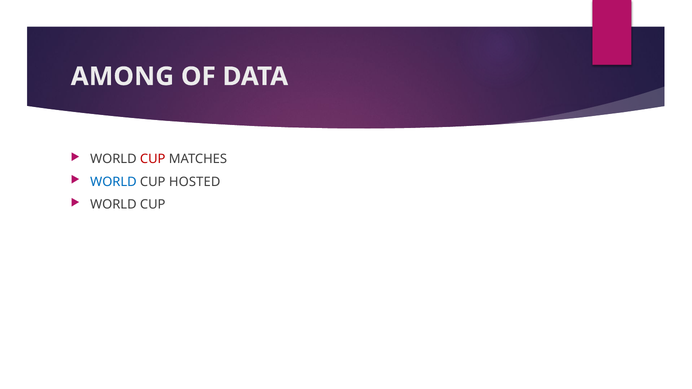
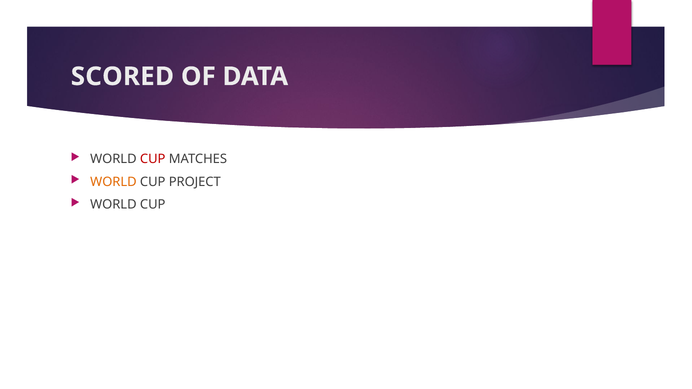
AMONG: AMONG -> SCORED (122, 77)
WORLD colour: blue -> orange (113, 182)
HOSTED: HOSTED -> PROJECT (195, 182)
